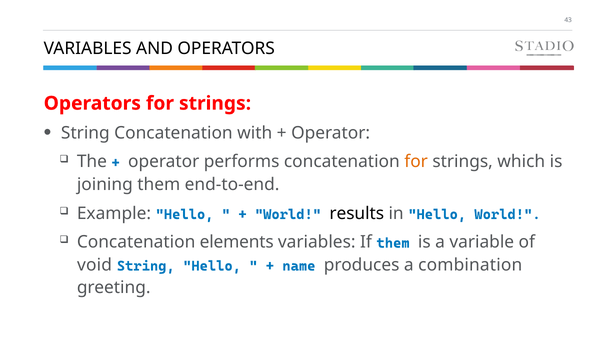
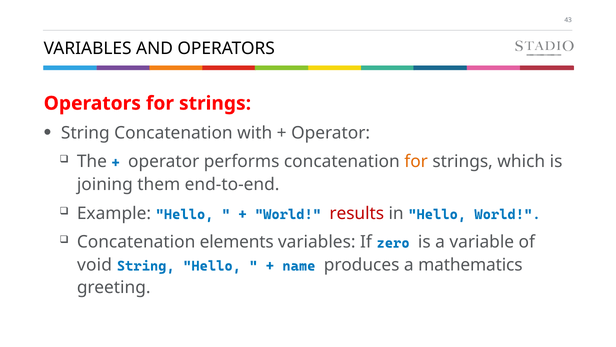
results colour: black -> red (357, 213)
If them: them -> zero (393, 243)
combination: combination -> mathematics (470, 264)
